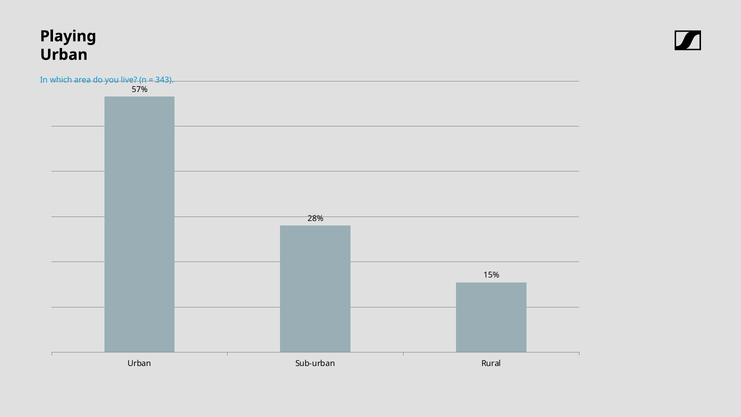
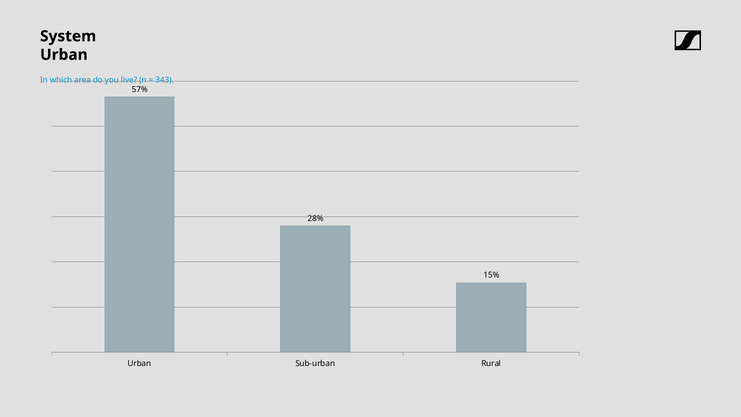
Playing: Playing -> System (68, 36)
